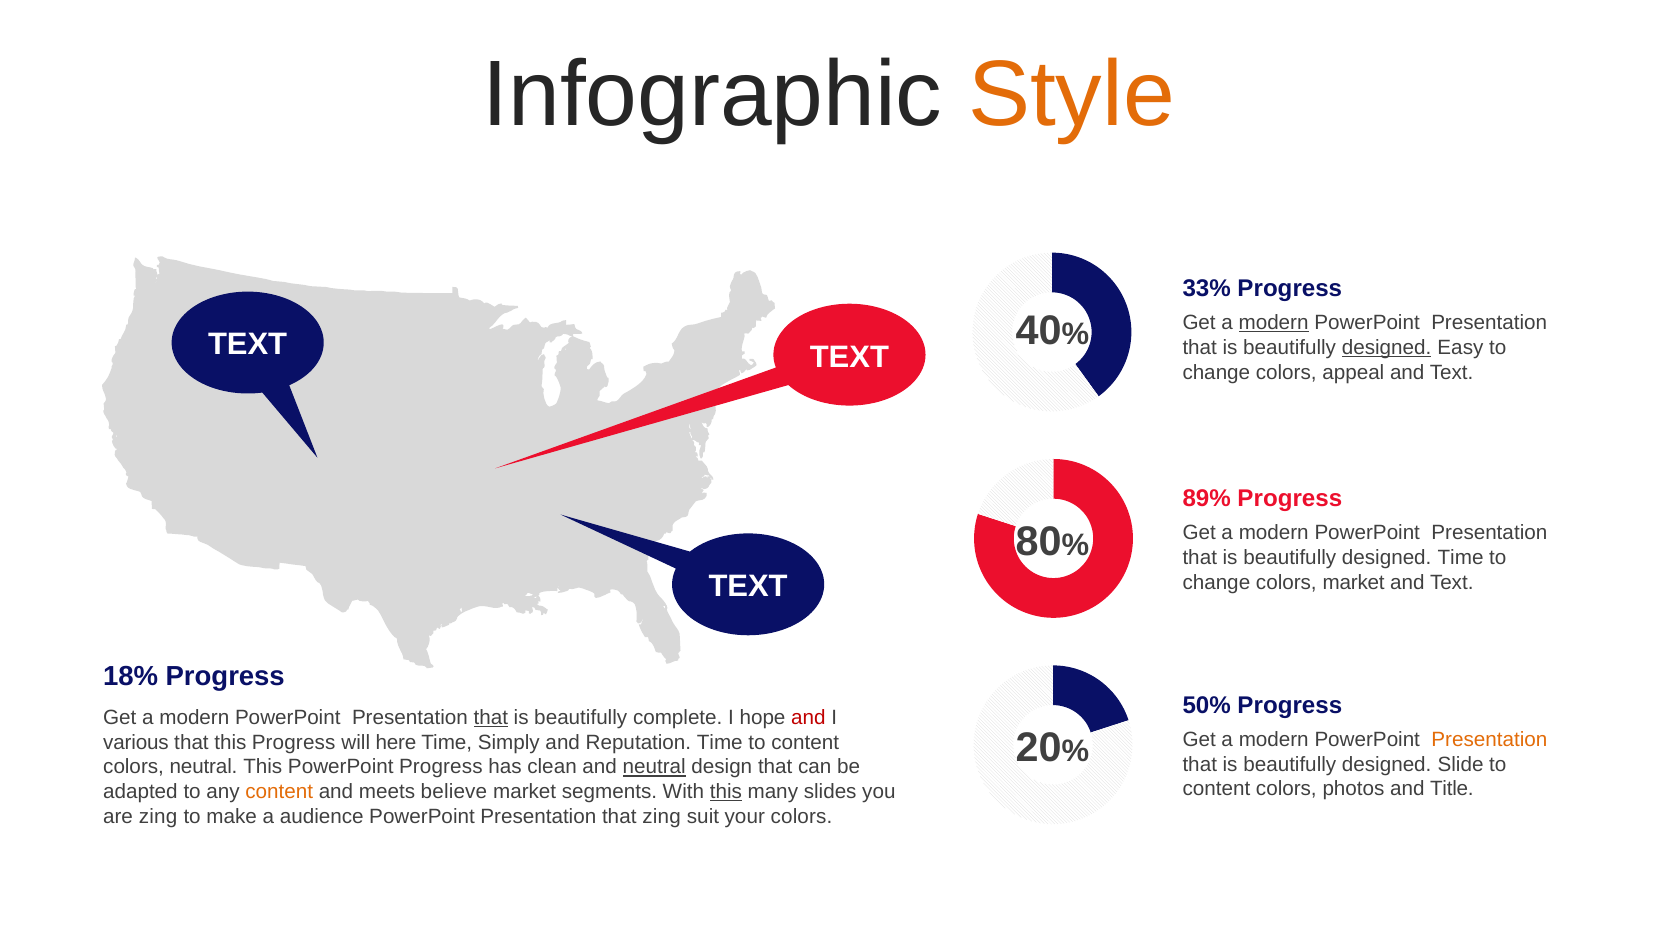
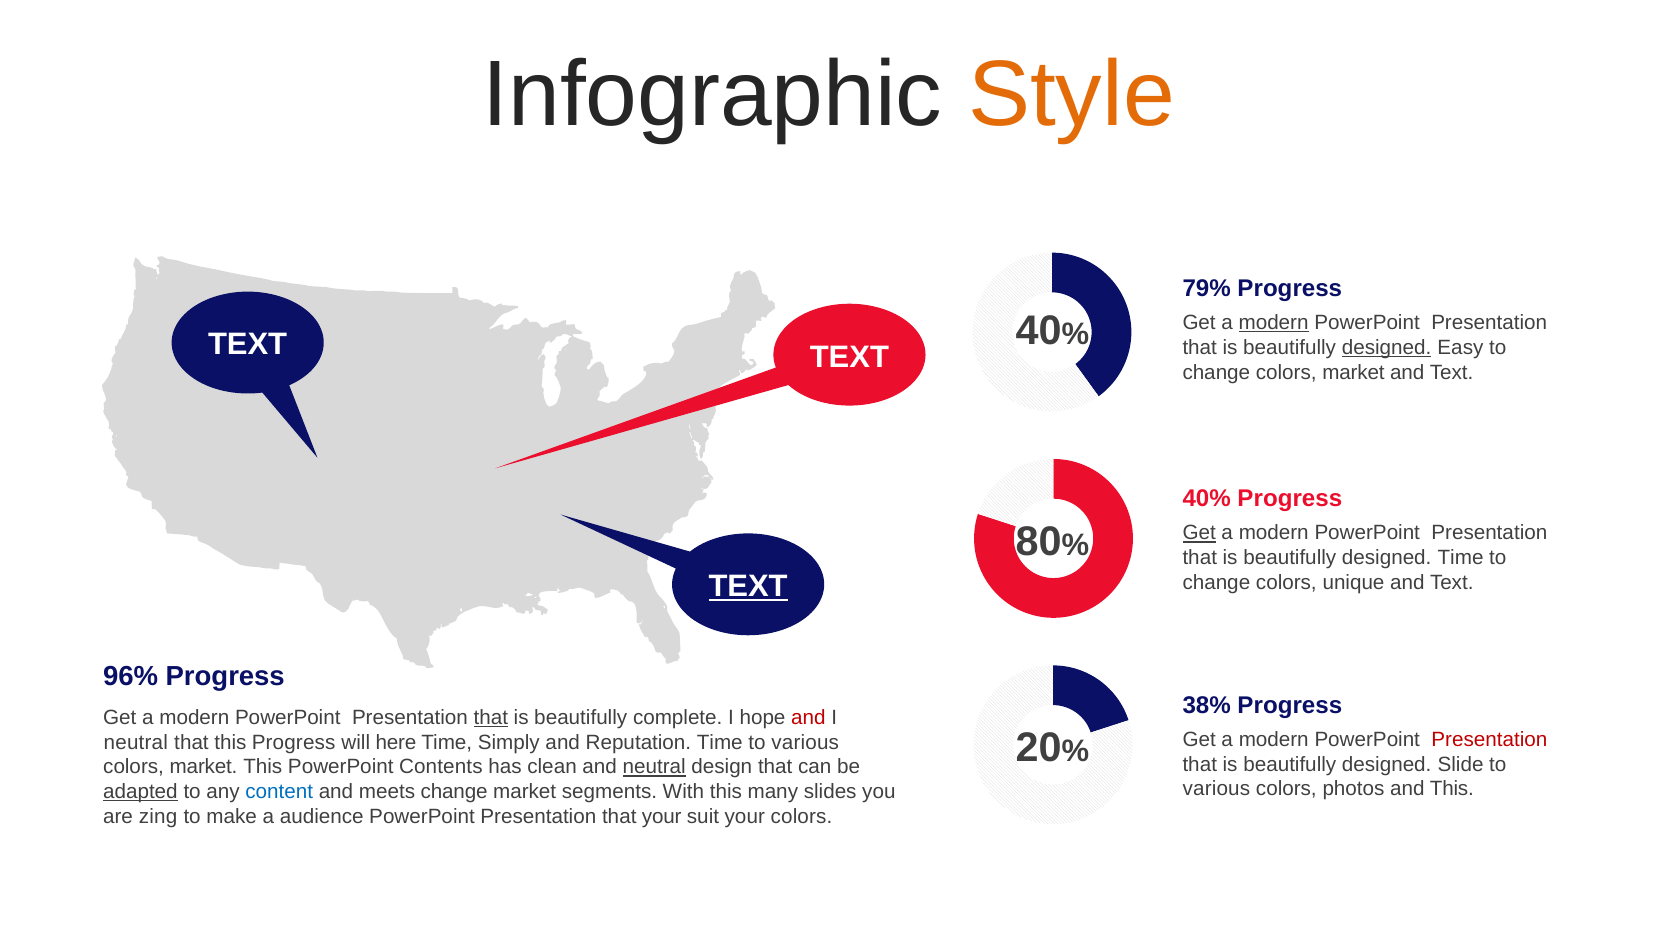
33%: 33% -> 79% (1207, 288)
change colors appeal: appeal -> market (1353, 372)
89%: 89% -> 40% (1207, 499)
Get underline: none -> present (1199, 533)
TEXT underline: none -> present (748, 587)
colors market: market -> unique (1354, 583)
18%: 18% -> 96% (131, 676)
50%: 50% -> 38% (1207, 705)
Presentation colour: orange -> red (1489, 740)
various: various -> neutral (136, 743)
content: content -> various (805, 743)
neutral: neutral -> market (204, 767)
PowerPoint Progress: Progress -> Contents (441, 767)
content: content -> various (1216, 789)
and Title: Title -> This (1452, 789)
adapted underline: none -> present (140, 792)
content colour: orange -> blue (279, 792)
meets believe: believe -> change (454, 792)
this underline: present -> none (726, 792)
that zing: zing -> your (662, 817)
